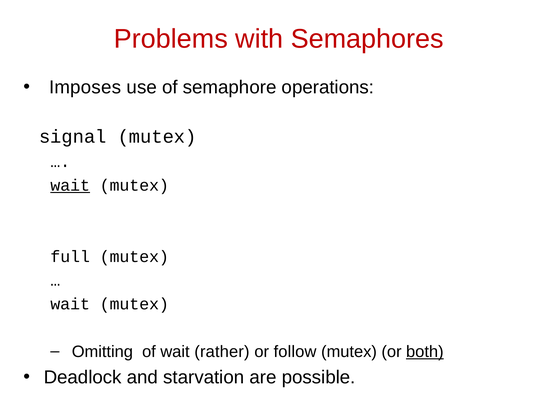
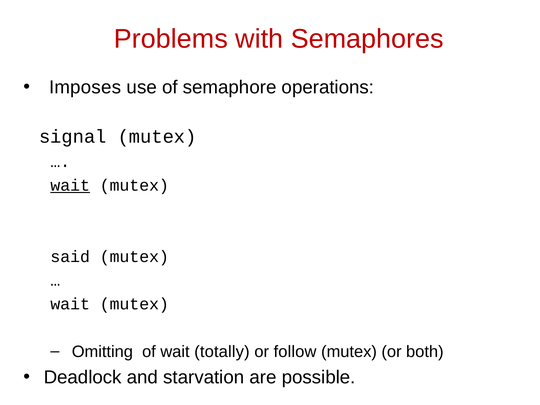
full: full -> said (70, 257)
rather: rather -> totally (222, 352)
both underline: present -> none (425, 352)
